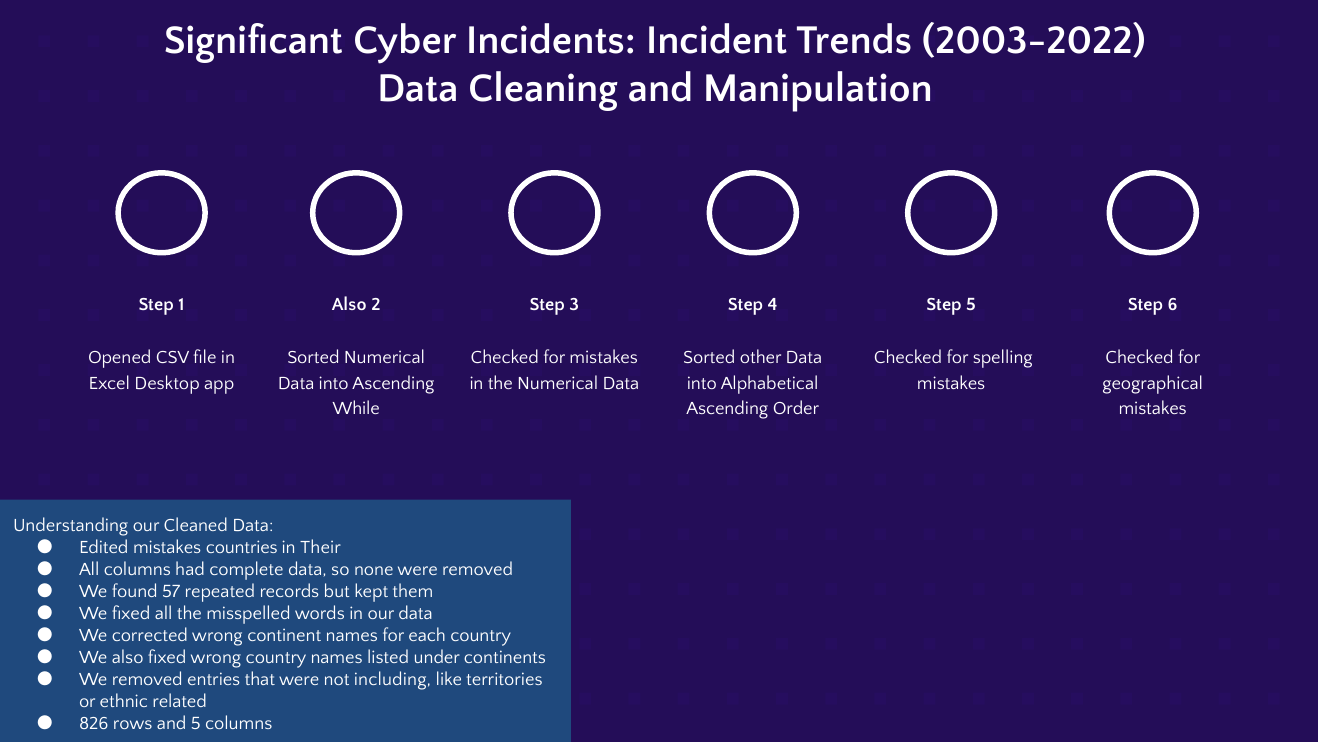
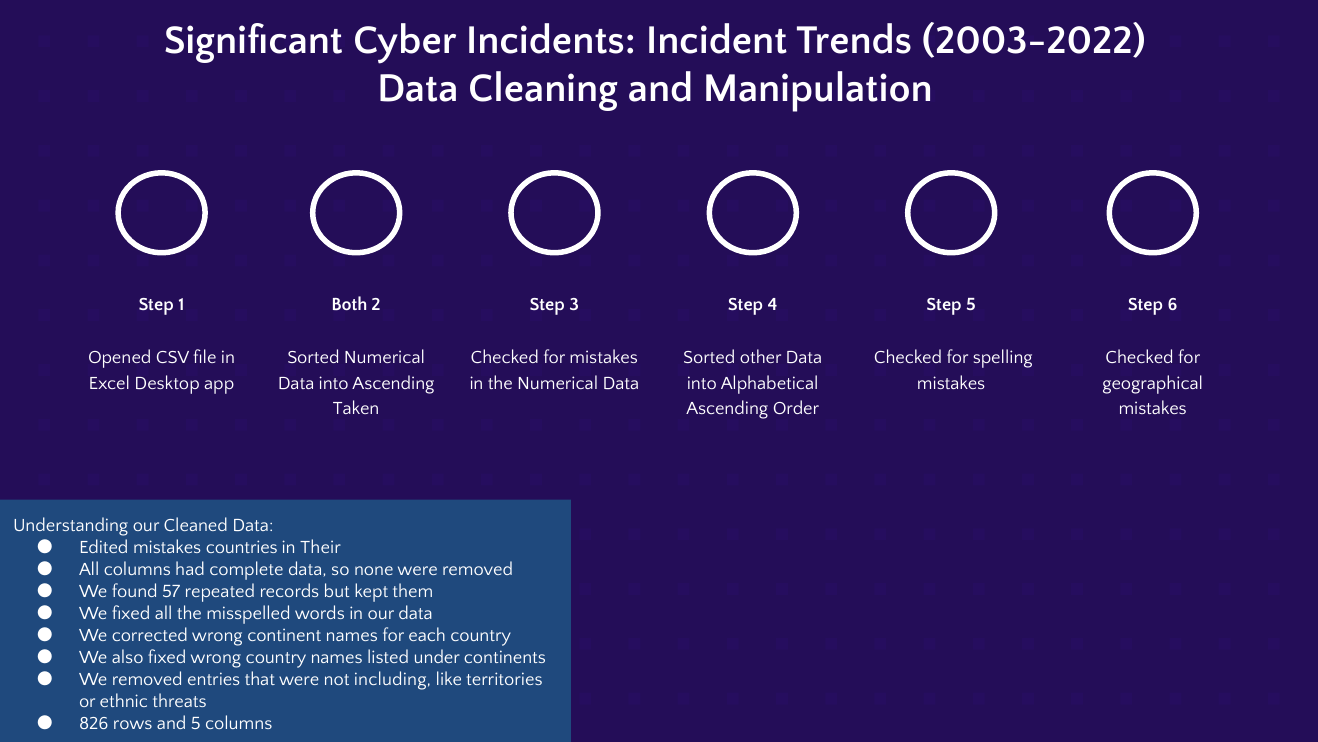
Also: Also -> Both (349, 304)
While: While -> Taken (356, 408)
related: related -> threats (180, 701)
